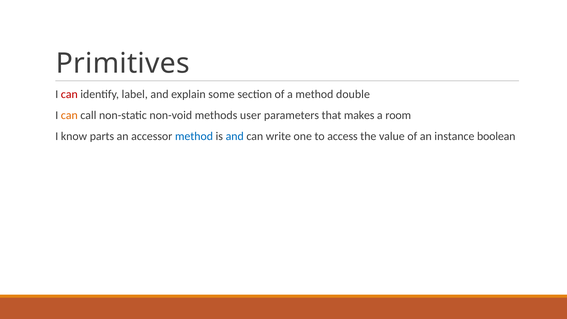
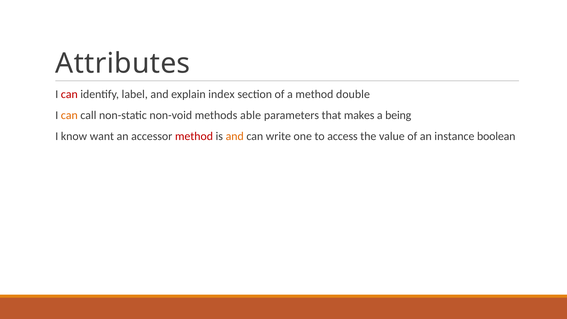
Primitives: Primitives -> Attributes (123, 64)
some: some -> index (221, 94)
user: user -> able (251, 115)
room: room -> being (398, 115)
parts: parts -> want (102, 136)
method colour: blue -> red (194, 136)
and colour: blue -> orange (235, 136)
